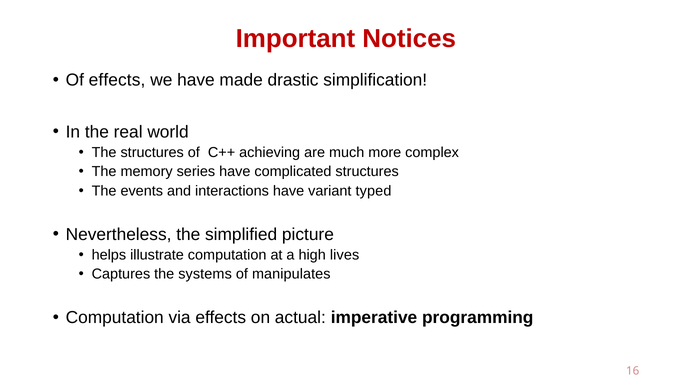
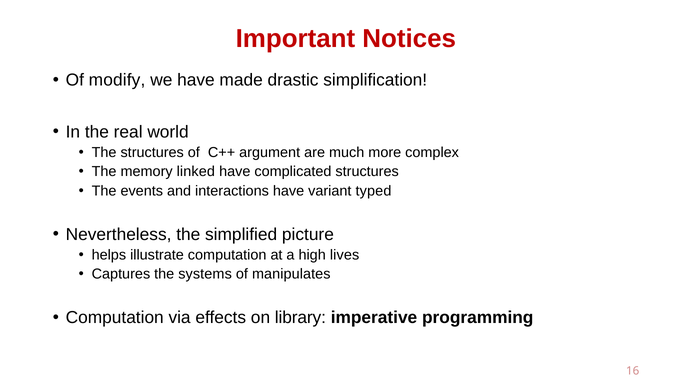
Of effects: effects -> modify (117, 80)
achieving: achieving -> argument (270, 153)
series: series -> linked (196, 172)
actual: actual -> library (300, 318)
